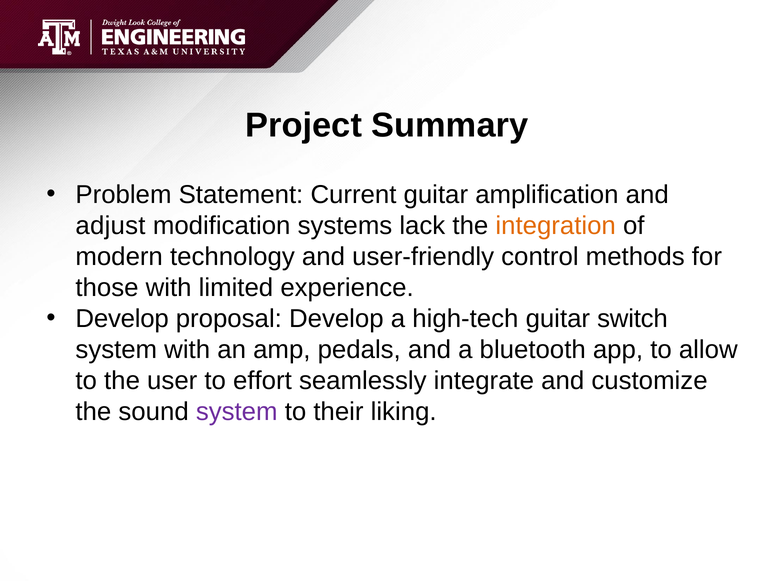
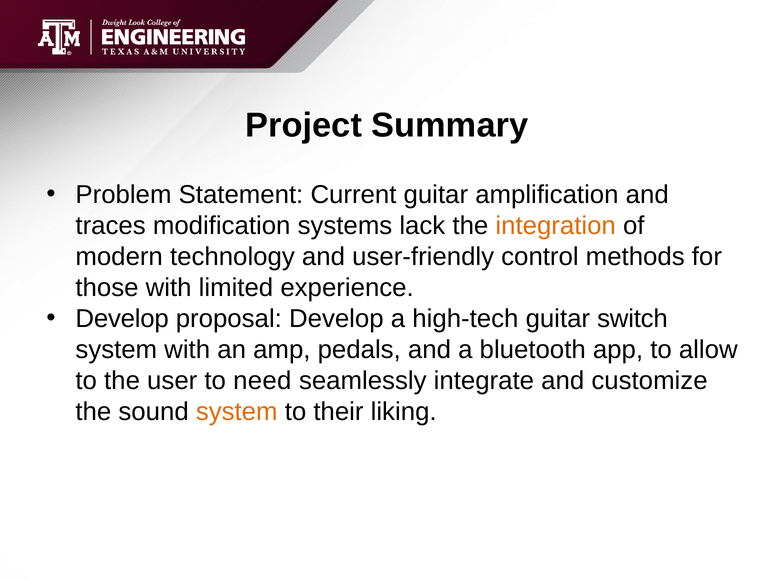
adjust: adjust -> traces (111, 226)
effort: effort -> need (262, 380)
system colour: purple -> orange (237, 411)
